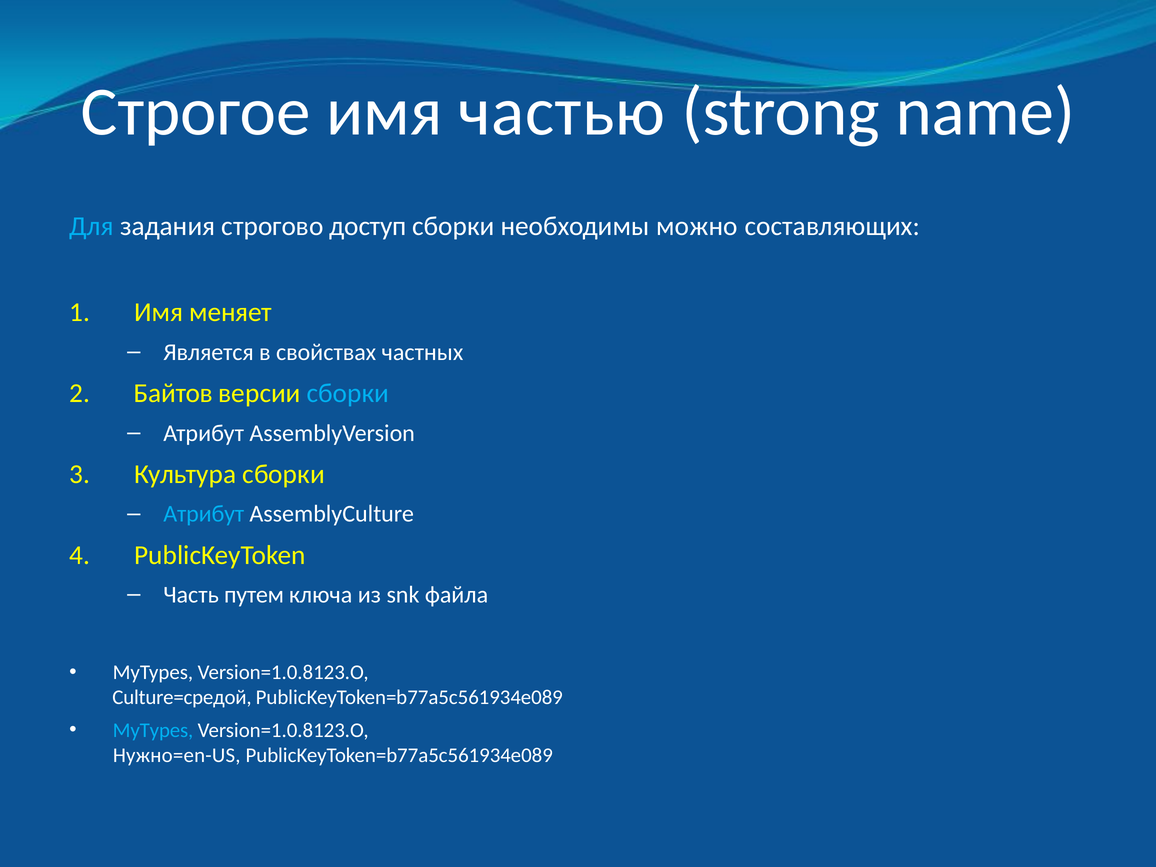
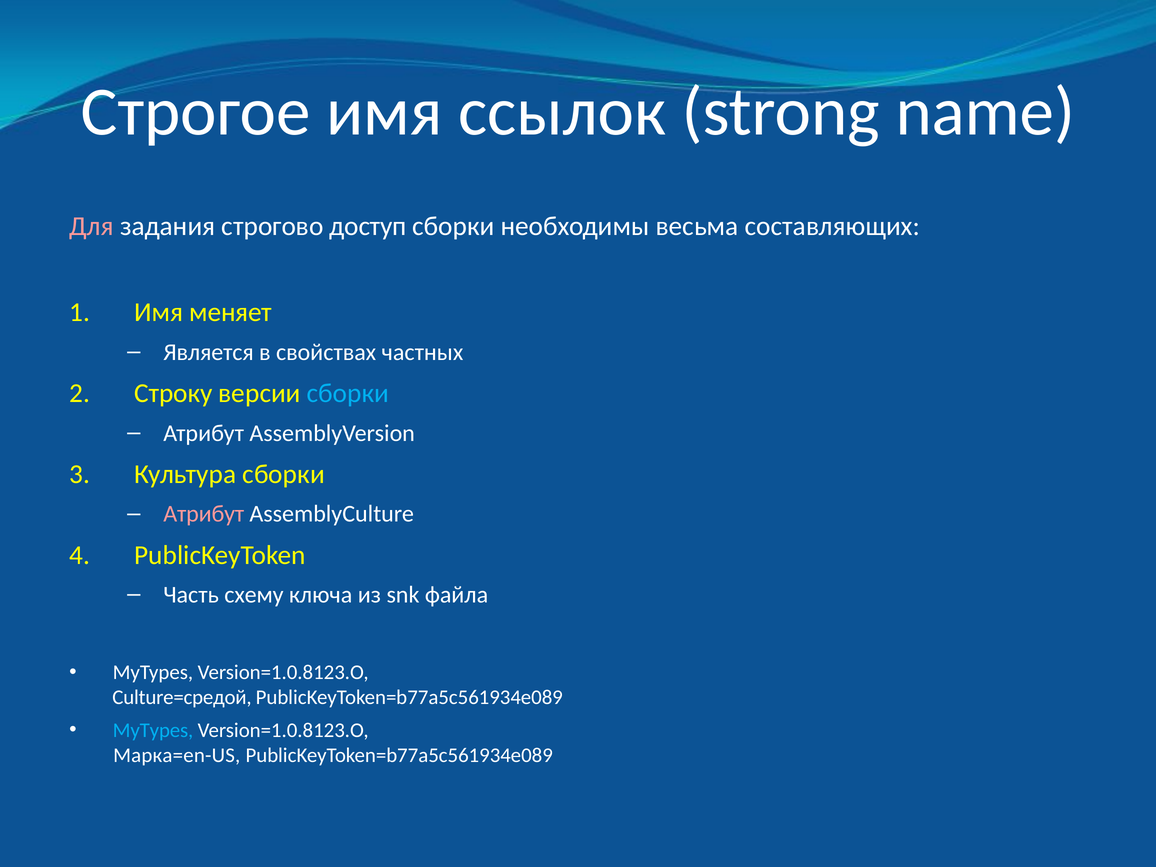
частью: частью -> ссылок (562, 112)
Для colour: light blue -> pink (92, 226)
можно: можно -> весьма (697, 226)
Байтов: Байтов -> Строку (173, 393)
Атрибут colour: light blue -> pink (204, 514)
путем: путем -> схему (254, 595)
Нужно=en-US: Нужно=en-US -> Марка=en-US (177, 755)
